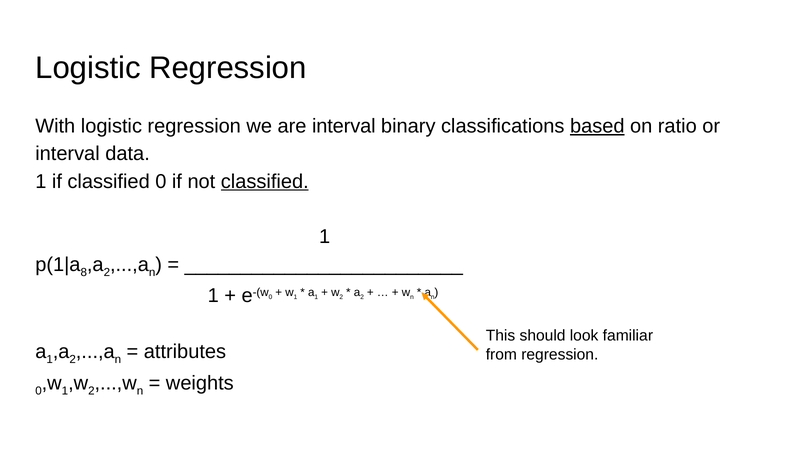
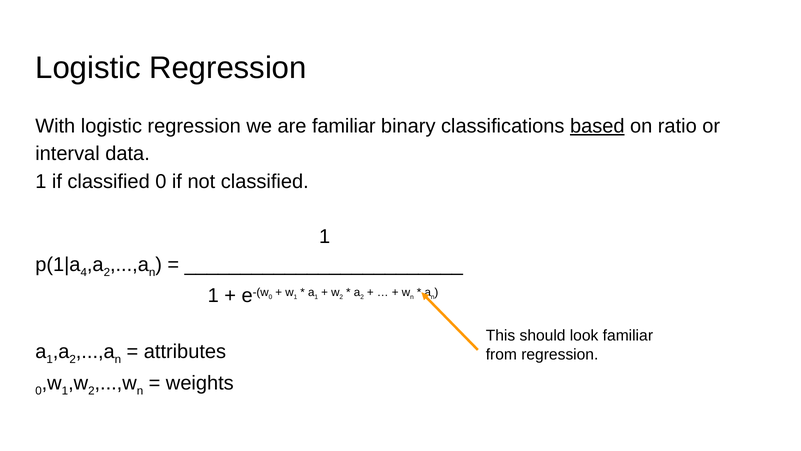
are interval: interval -> familiar (344, 126)
classified underline: present -> none (265, 181)
8: 8 -> 4 (84, 272)
